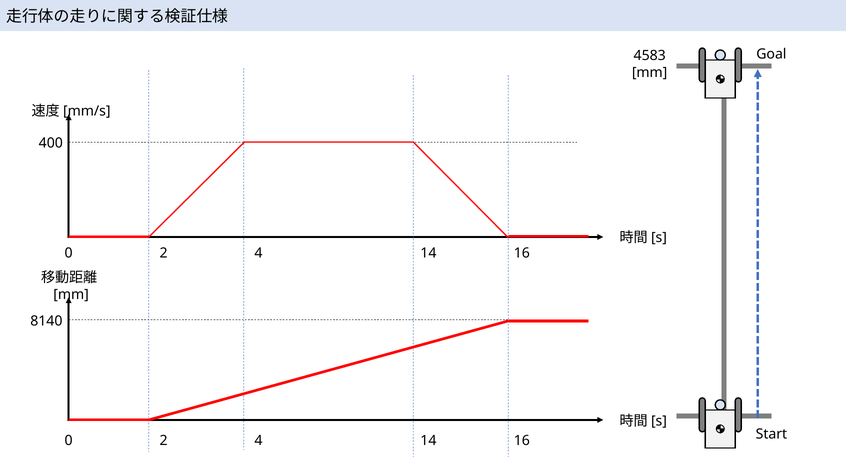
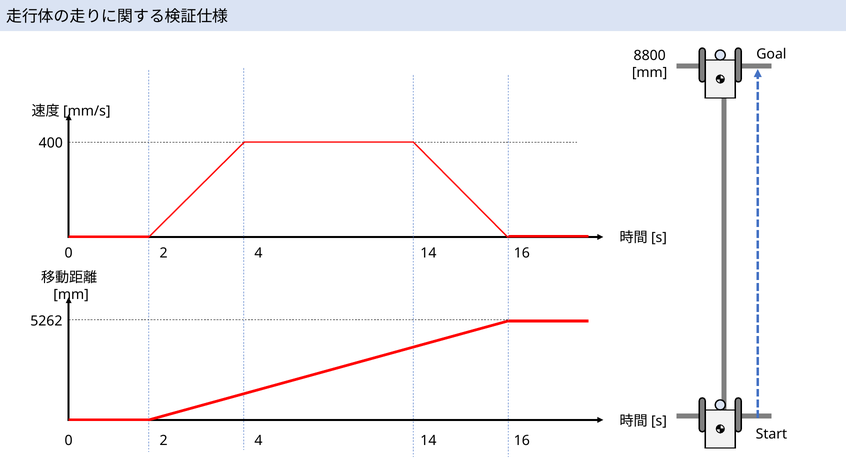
4583: 4583 -> 8800 (650, 56)
8140: 8140 -> 5262 (46, 321)
